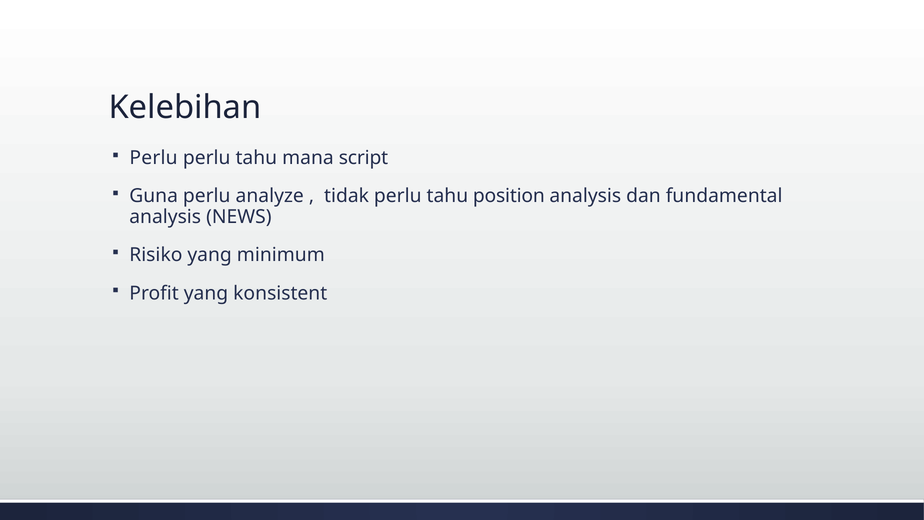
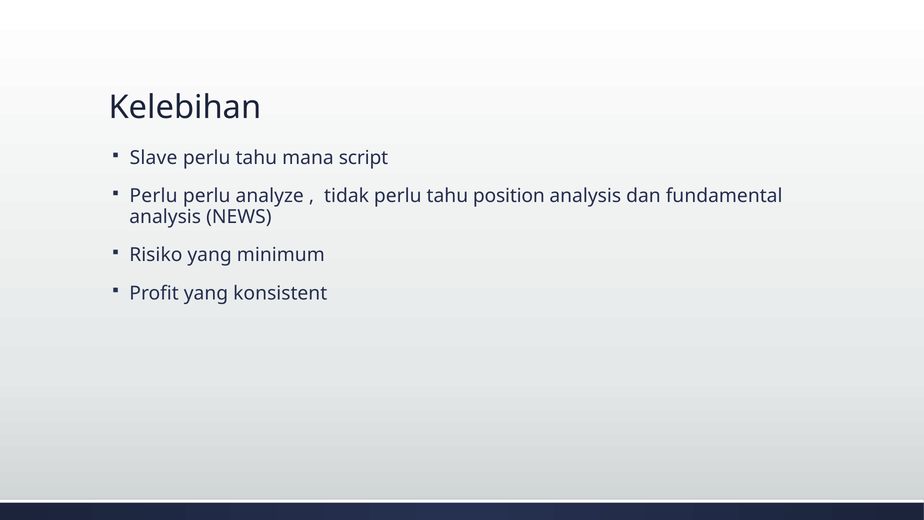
Perlu: Perlu -> Slave (154, 158)
Guna: Guna -> Perlu (154, 196)
